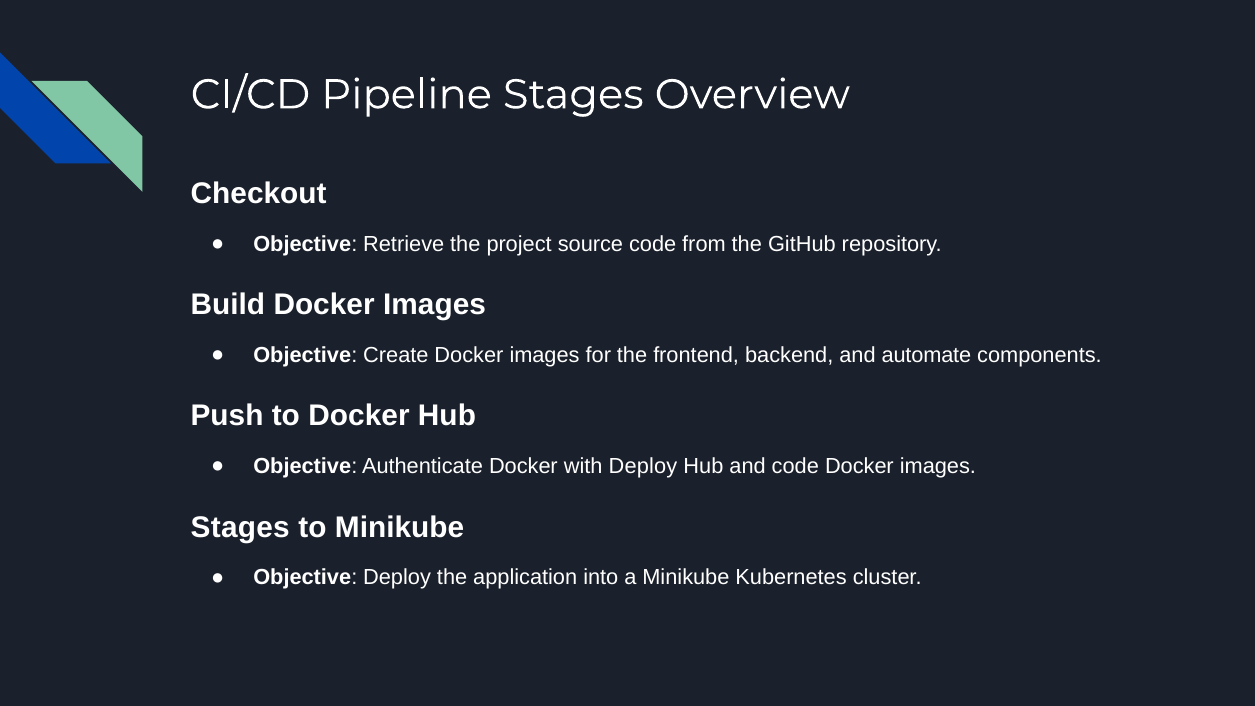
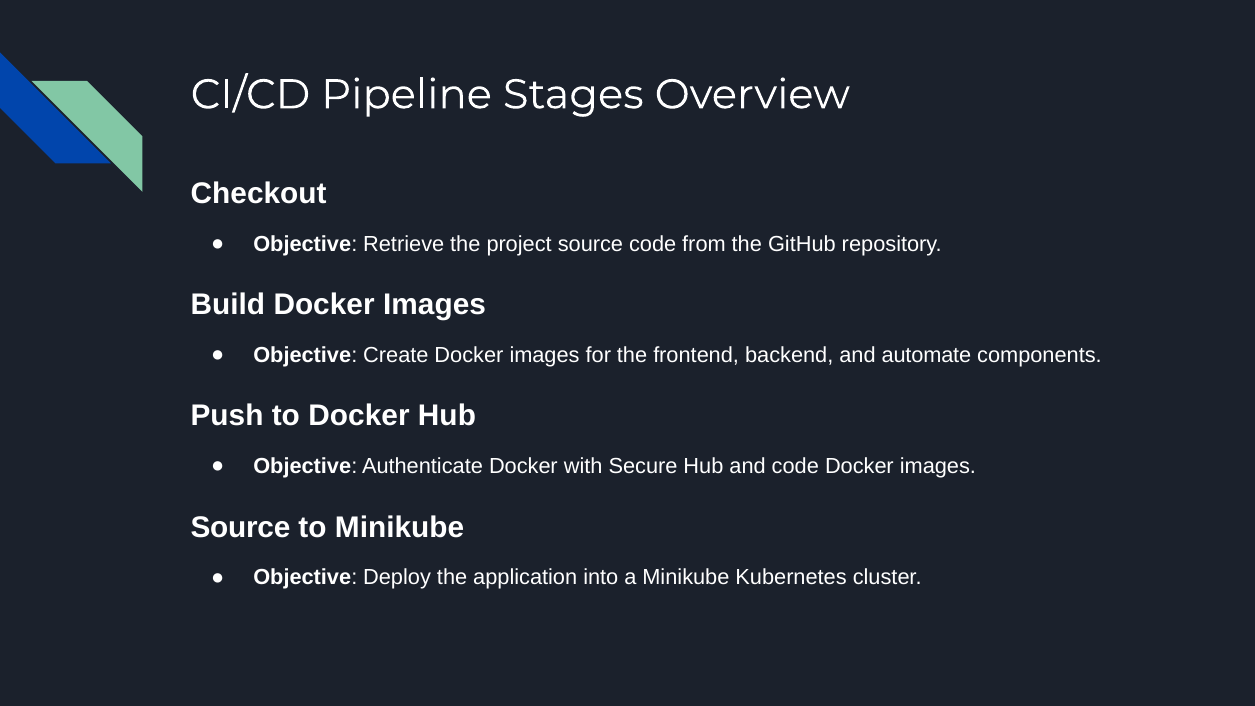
with Deploy: Deploy -> Secure (643, 466)
Stages: Stages -> Source (240, 527)
